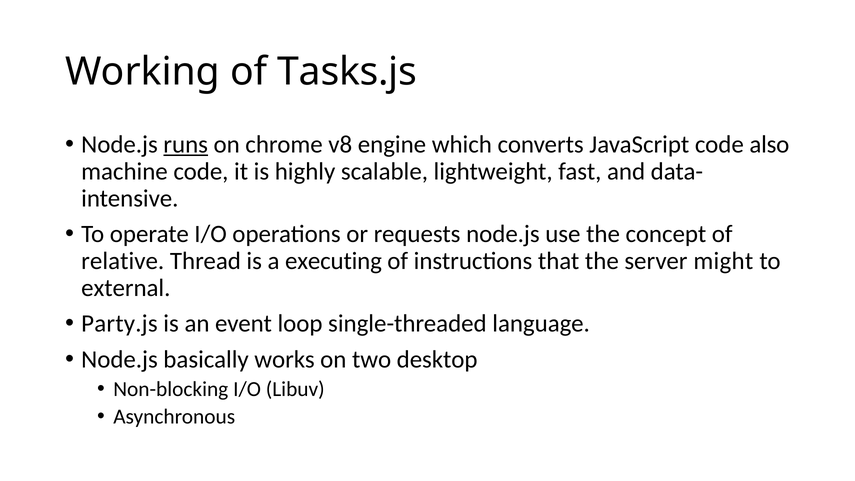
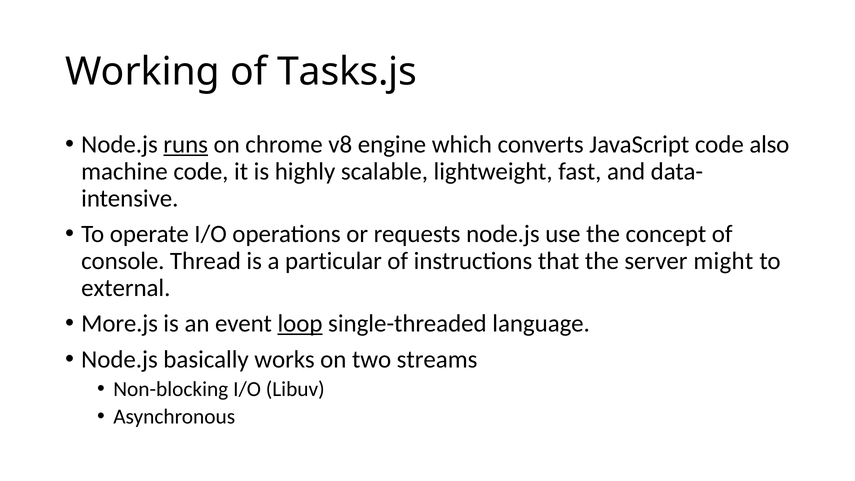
relative: relative -> console (123, 261)
executing: executing -> particular (333, 261)
Party.js: Party.js -> More.js (120, 324)
loop underline: none -> present (300, 324)
desktop: desktop -> streams (437, 359)
